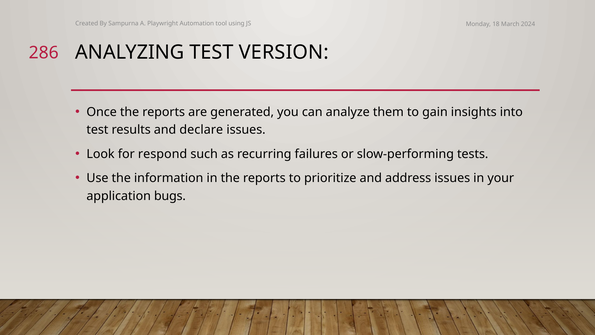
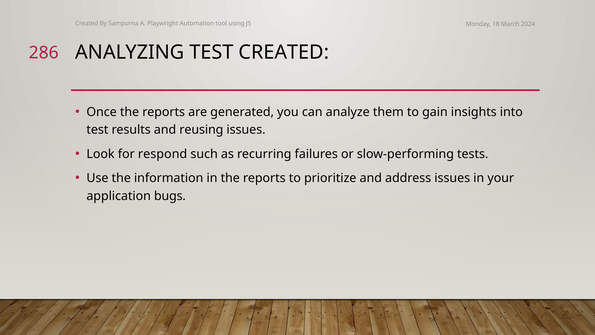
TEST VERSION: VERSION -> CREATED (284, 52)
declare: declare -> reusing (201, 130)
